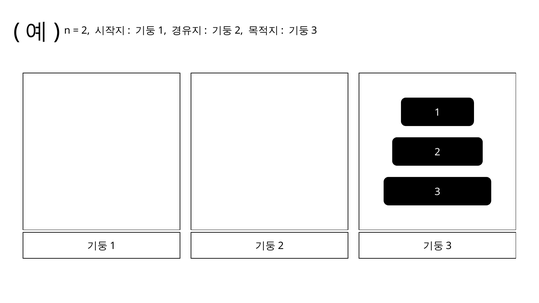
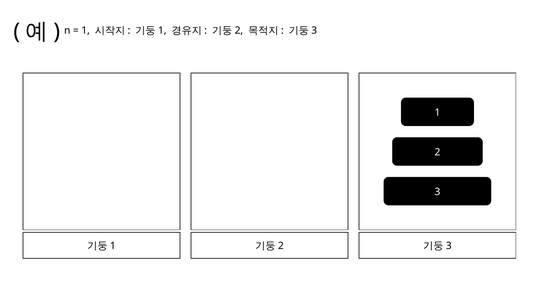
2: 2 -> 1 (86, 31)
